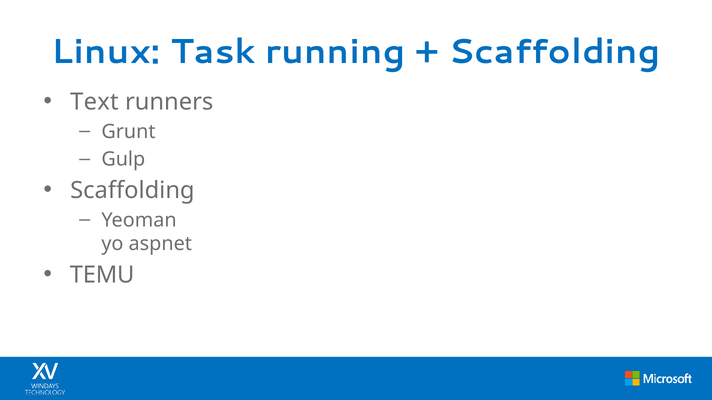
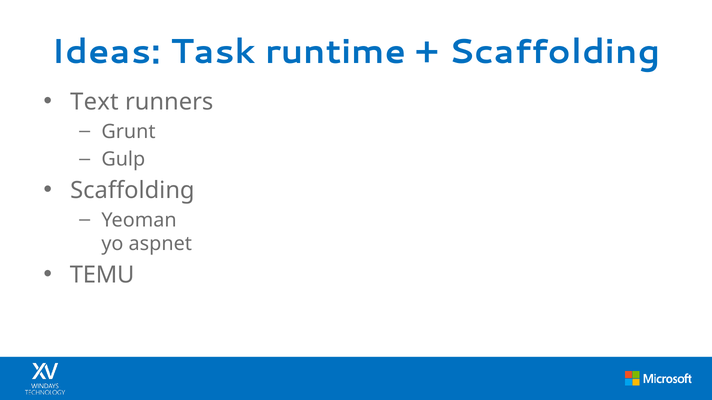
Linux: Linux -> Ideas (106, 52)
running: running -> runtime (336, 52)
